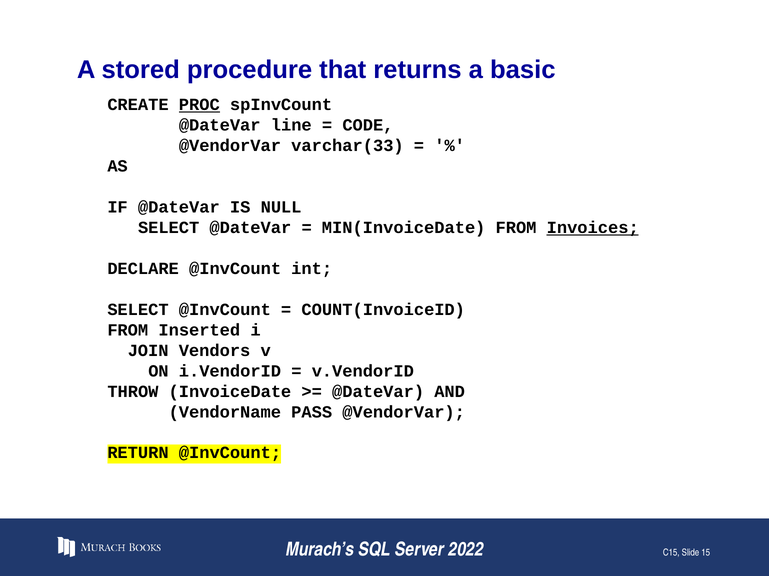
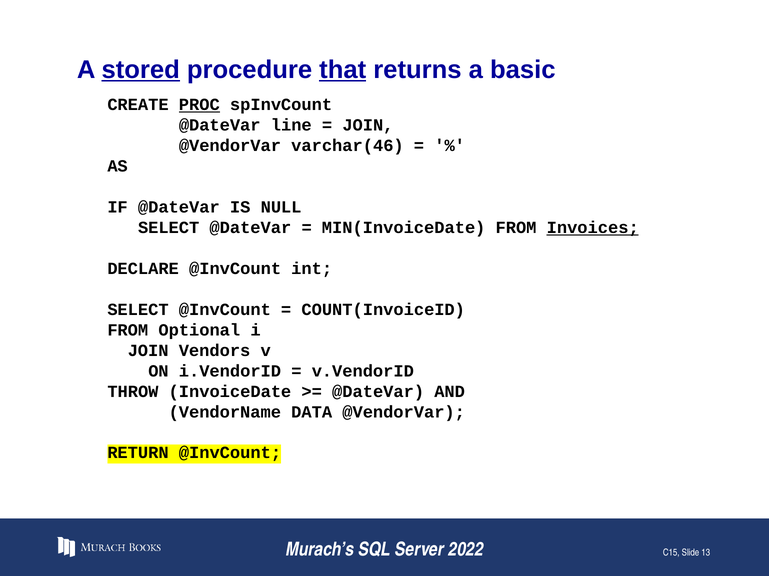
stored underline: none -> present (141, 70)
that underline: none -> present (343, 70)
CODE: CODE -> JOIN (368, 125)
varchar(33: varchar(33 -> varchar(46 (347, 146)
Inserted: Inserted -> Optional (199, 330)
PASS: PASS -> DATA (312, 412)
15: 15 -> 13 (706, 553)
